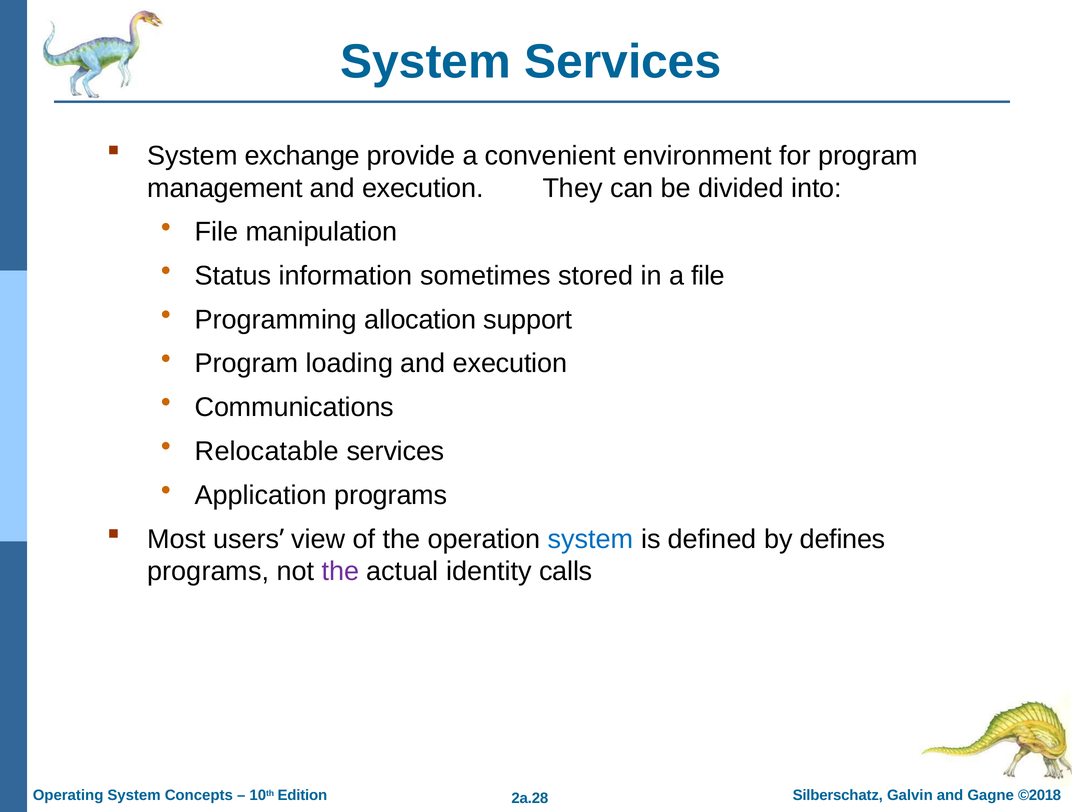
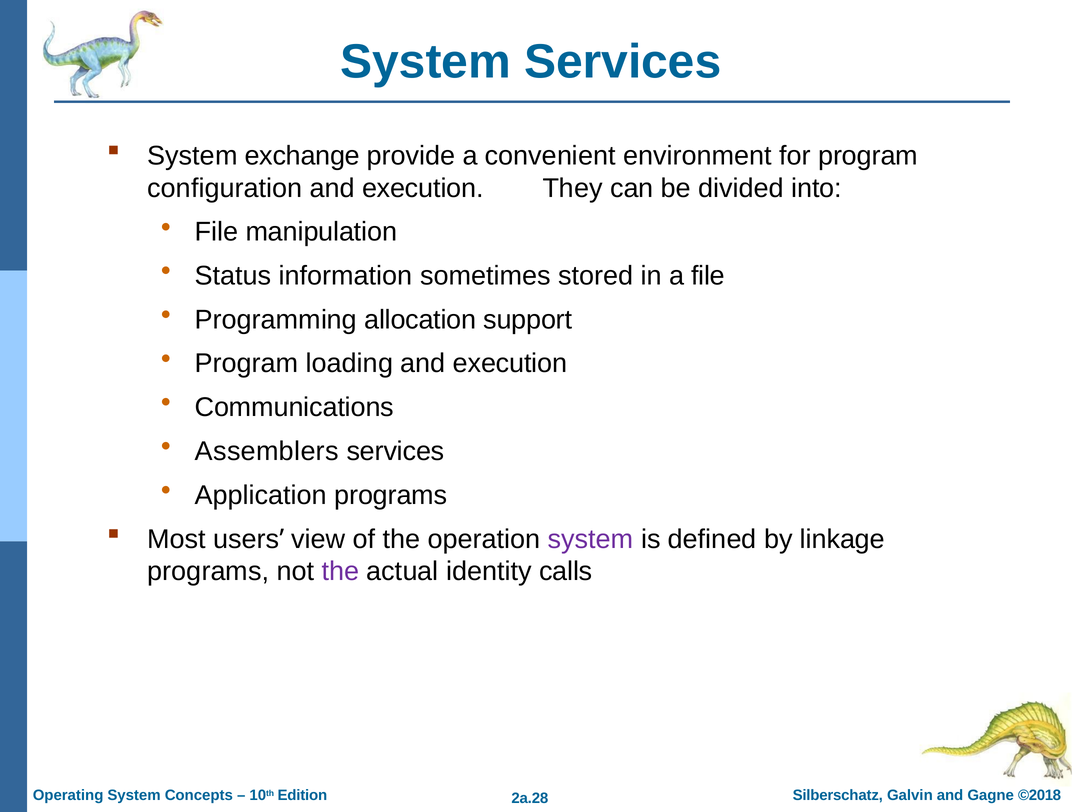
management: management -> configuration (225, 188)
Relocatable: Relocatable -> Assemblers (267, 451)
system colour: blue -> purple (590, 539)
defines: defines -> linkage (842, 539)
